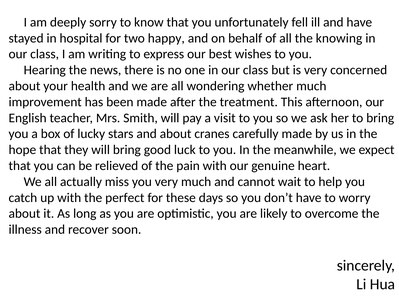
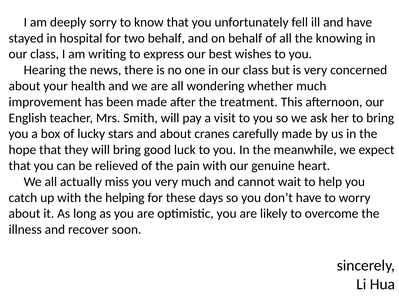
two happy: happy -> behalf (166, 38)
perfect: perfect -> helping (125, 198)
